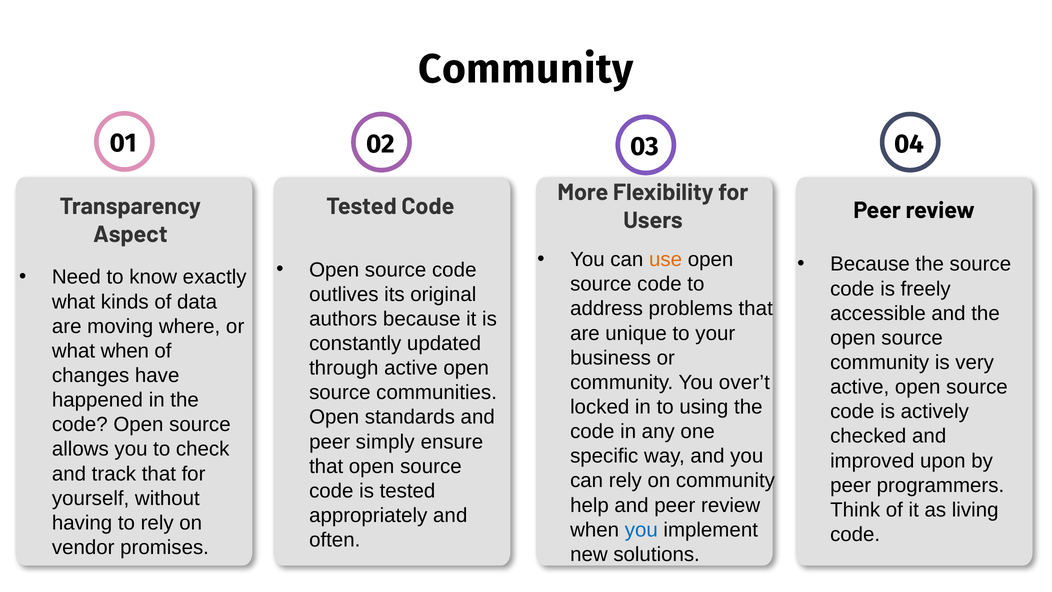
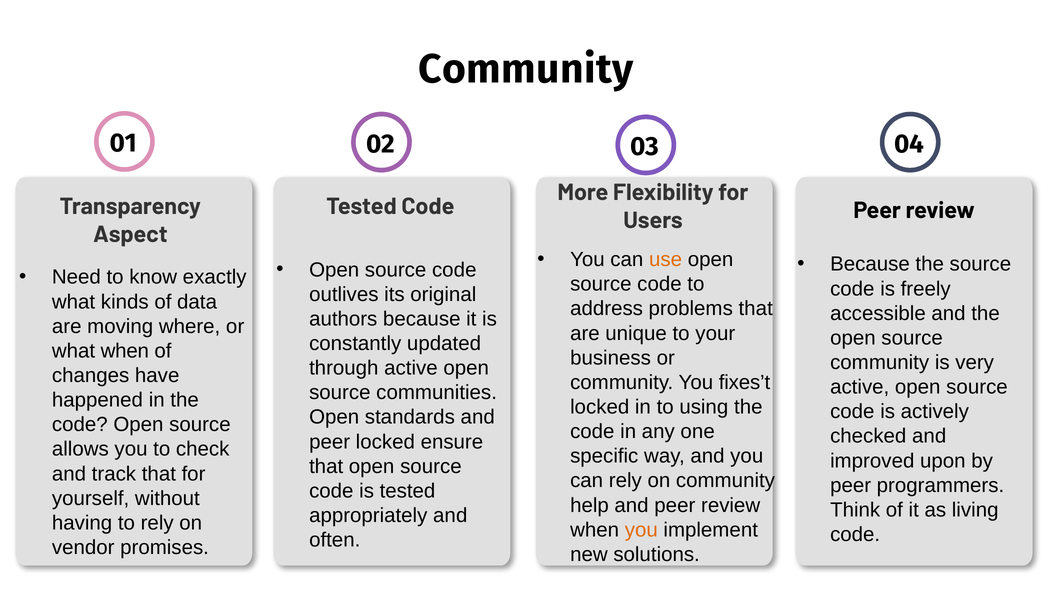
over’t: over’t -> fixes’t (745, 382)
peer simply: simply -> locked (385, 442)
you colour: blue -> orange (641, 530)
